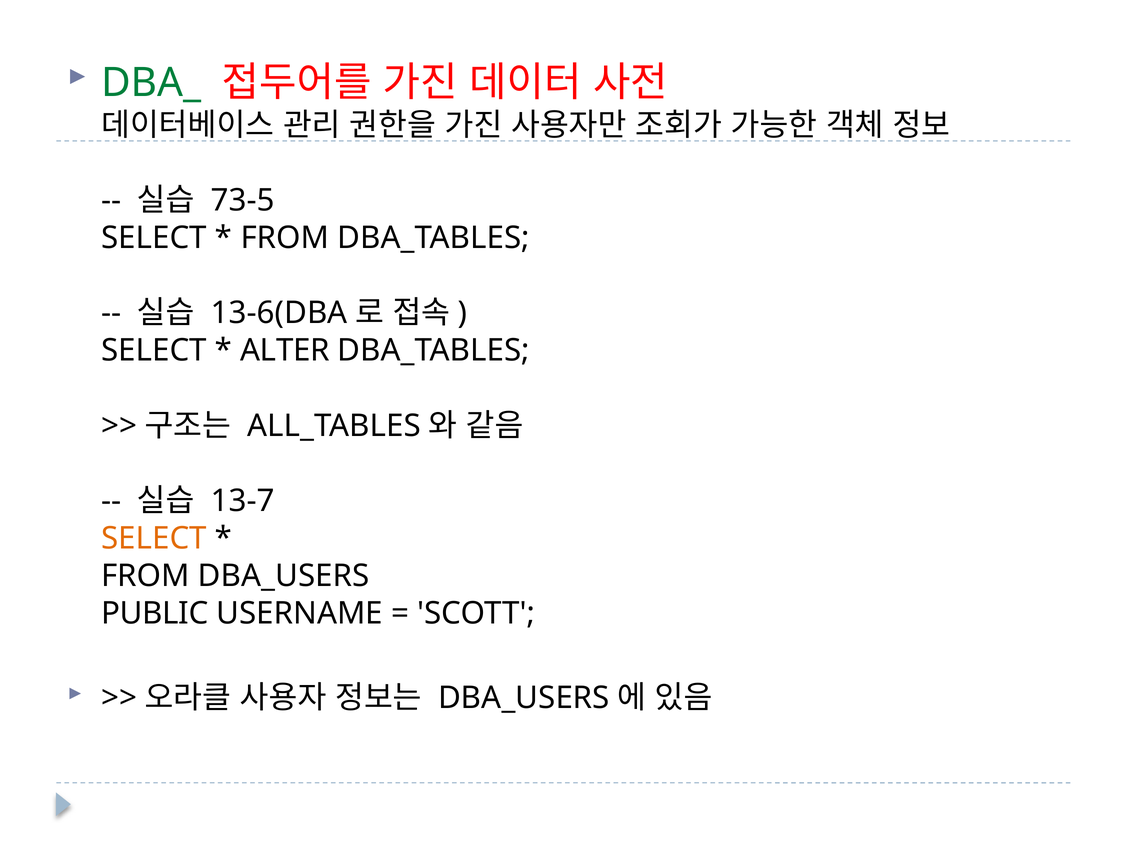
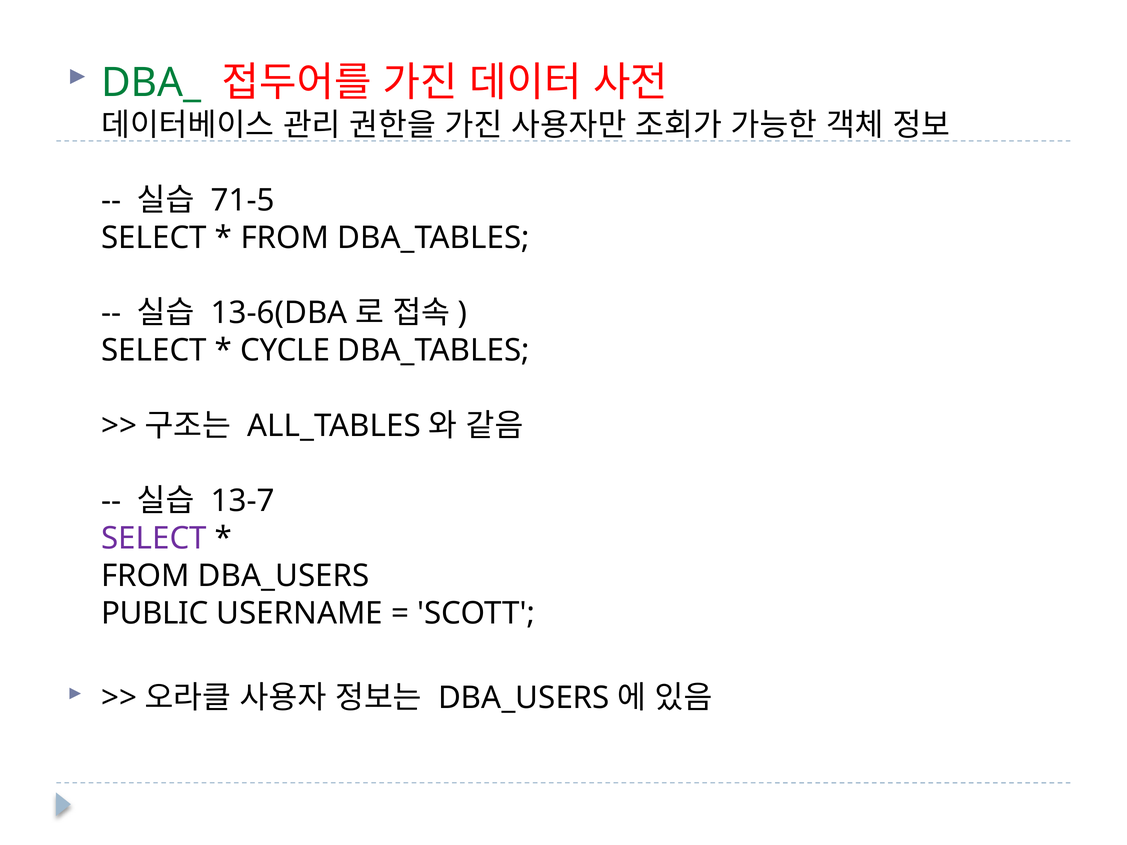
73-5: 73-5 -> 71-5 (243, 200)
ALTER: ALTER -> CYCLE (285, 351)
SELECT colour: orange -> purple (154, 539)
